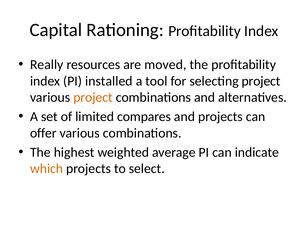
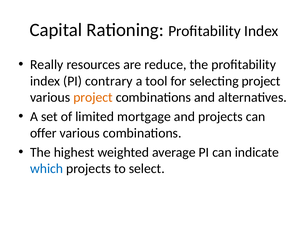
moved: moved -> reduce (165, 65)
installed: installed -> contrary (109, 81)
compares: compares -> mortgage (144, 117)
which colour: orange -> blue (47, 169)
